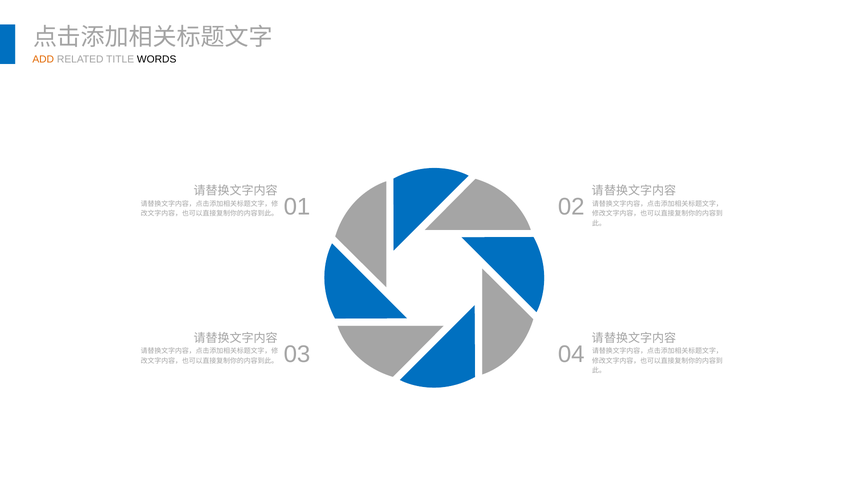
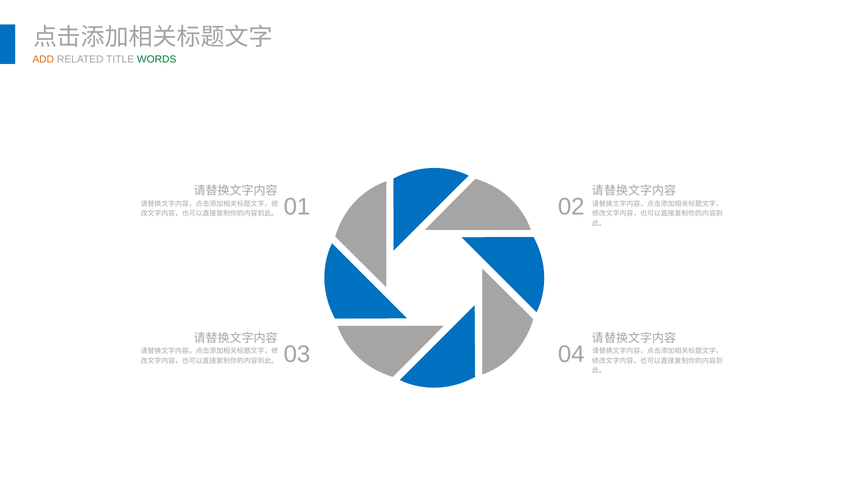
WORDS colour: black -> green (157, 59)
